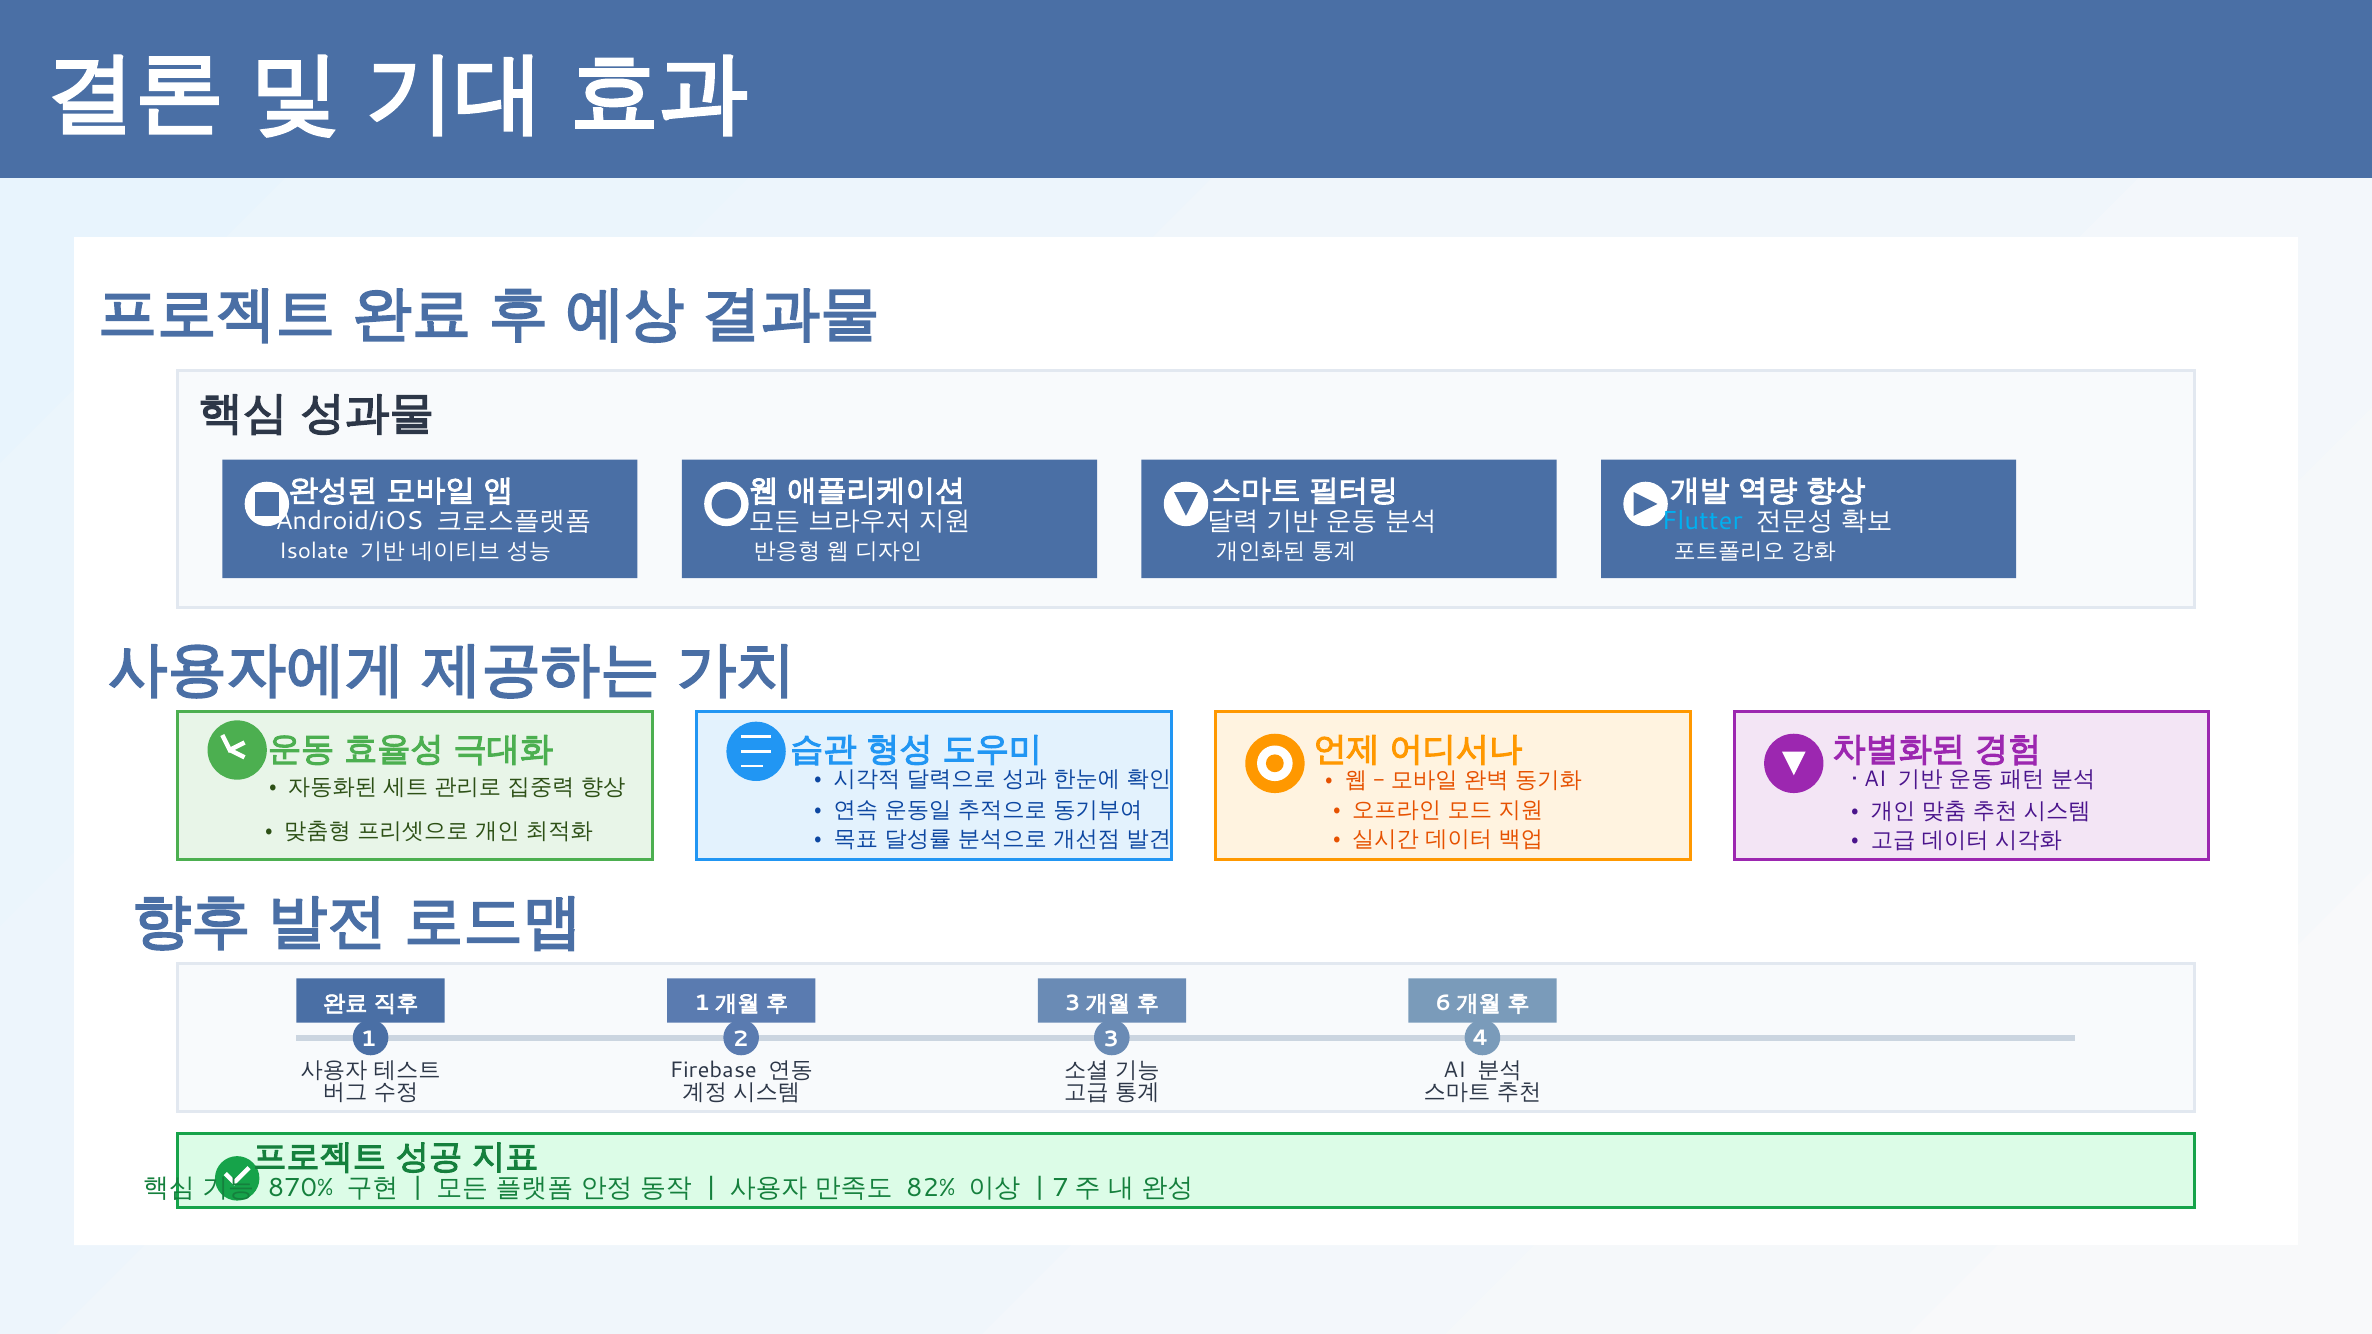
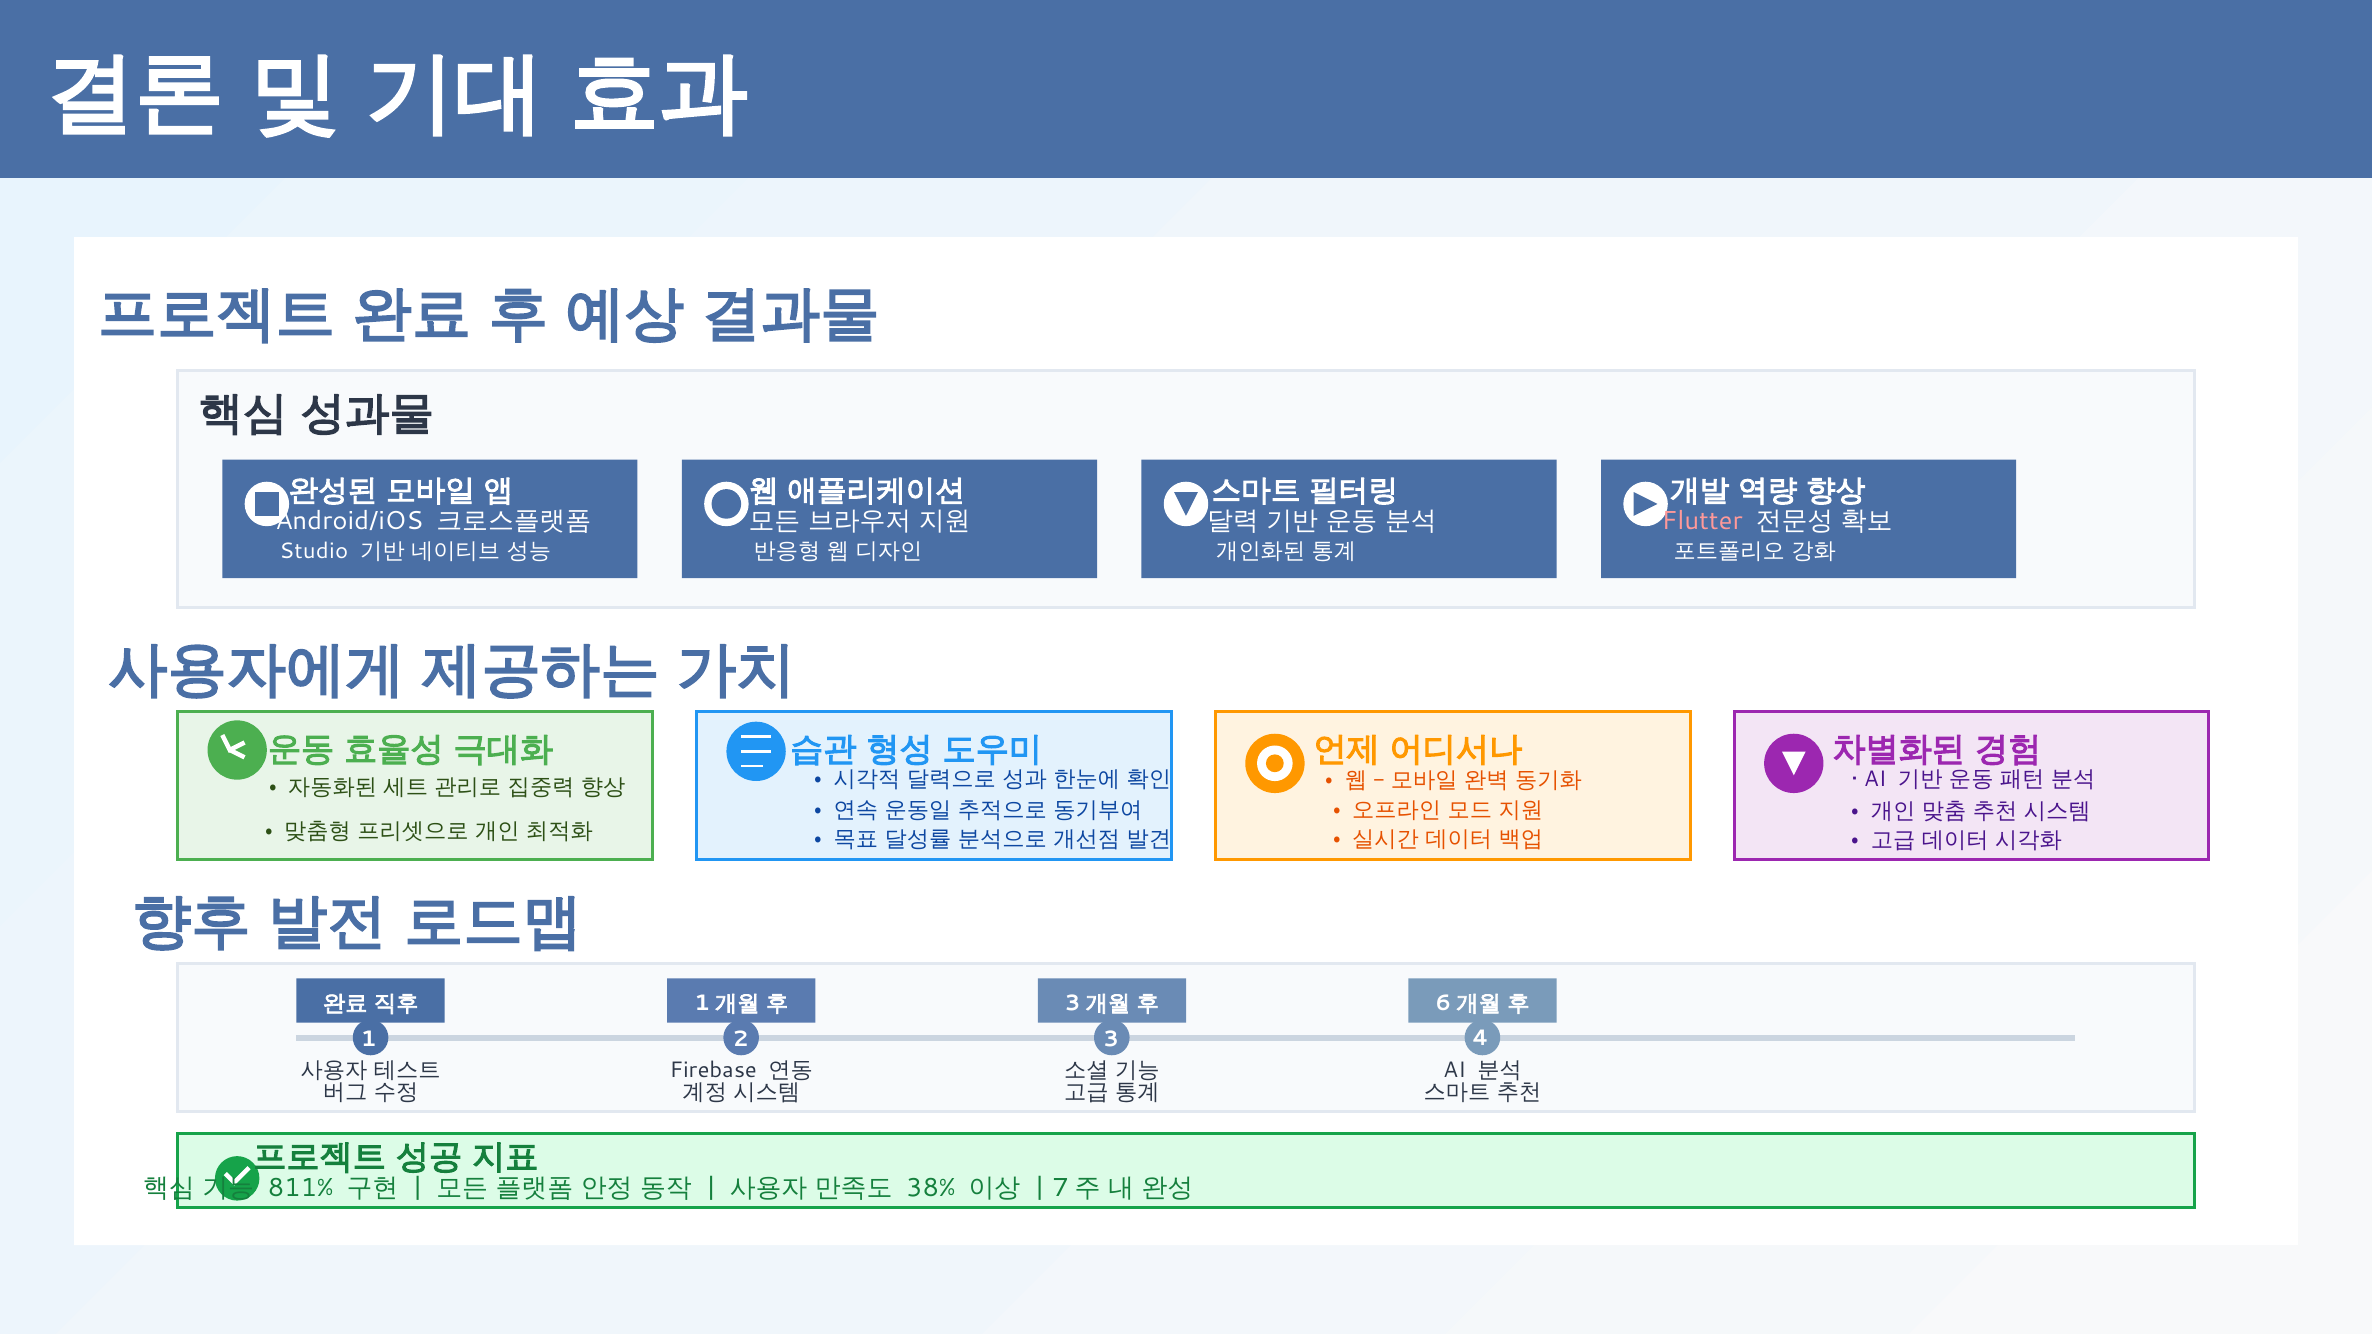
Flutter colour: light blue -> pink (1702, 521)
Isolate: Isolate -> Studio (314, 551)
870%: 870% -> 811% (301, 1188)
82%: 82% -> 38% (931, 1188)
